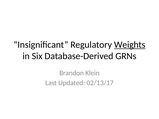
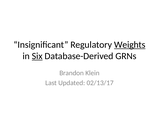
Six underline: none -> present (37, 56)
